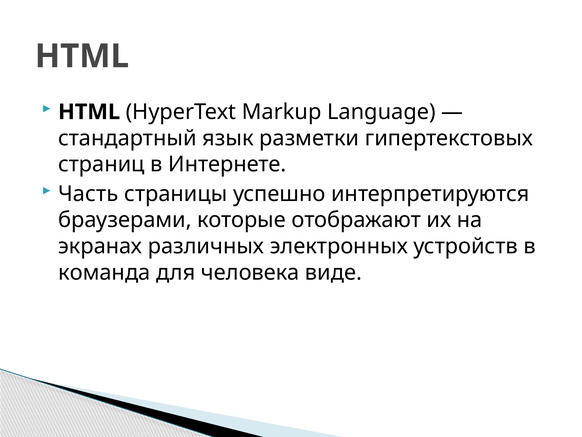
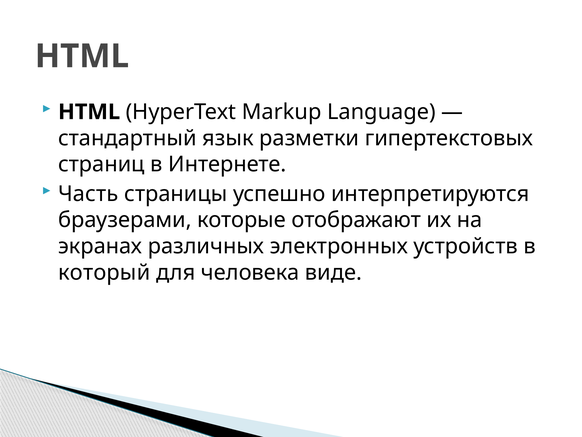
команда: команда -> который (104, 272)
